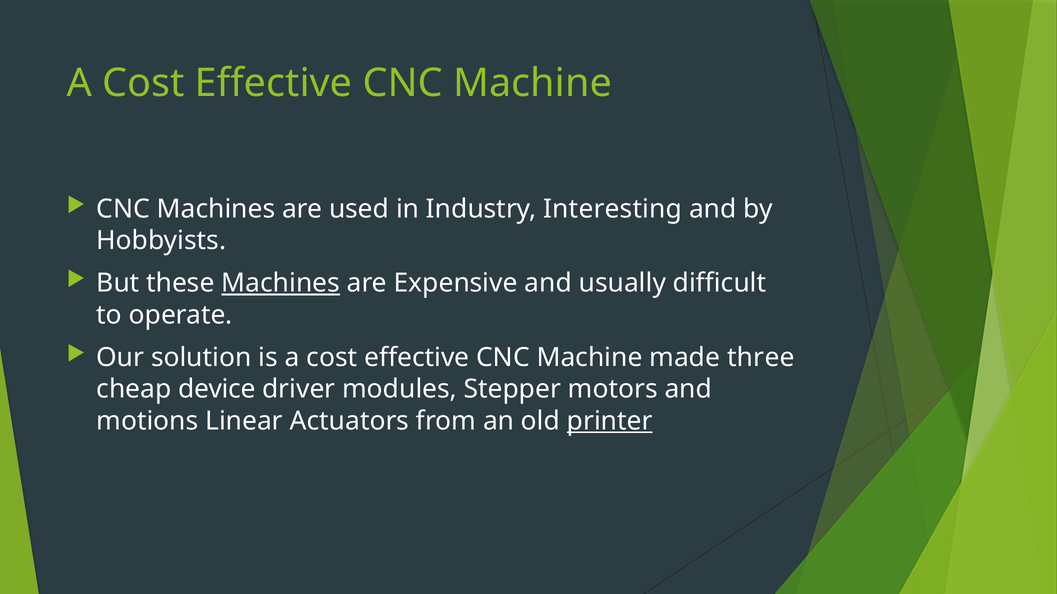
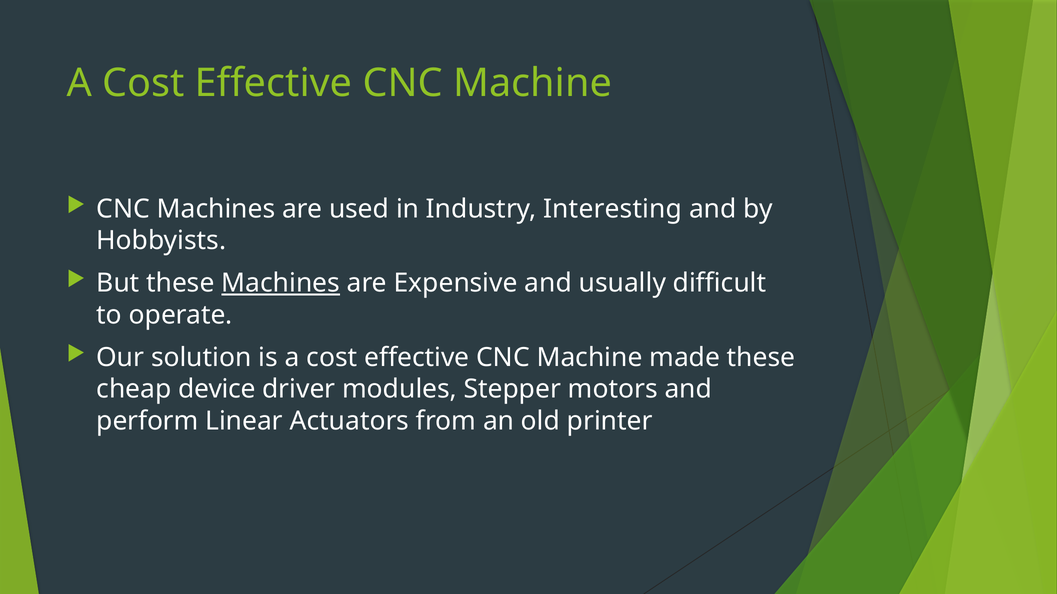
made three: three -> these (761, 358)
motions: motions -> perform (147, 421)
printer underline: present -> none (610, 421)
